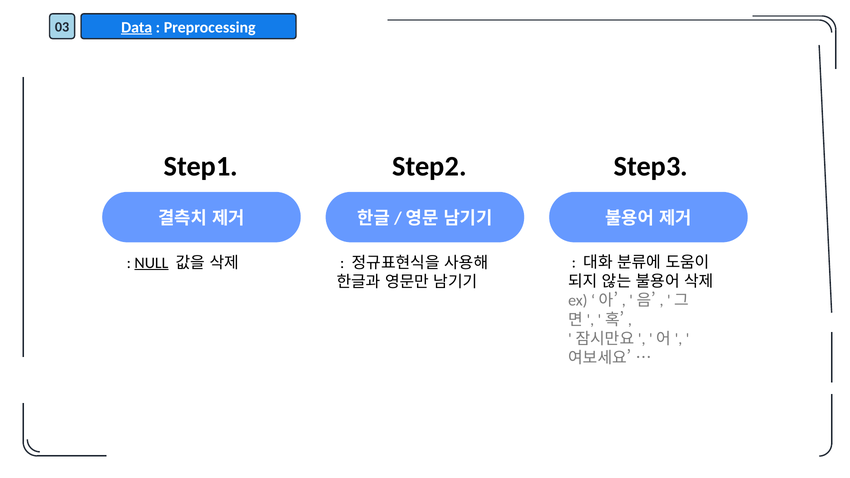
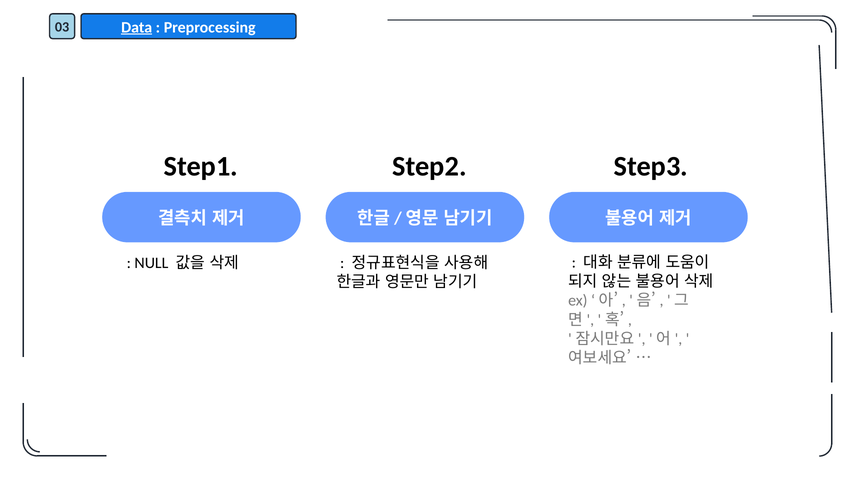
NULL underline: present -> none (151, 263)
